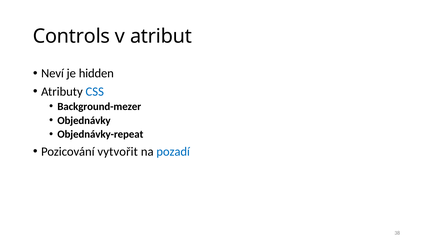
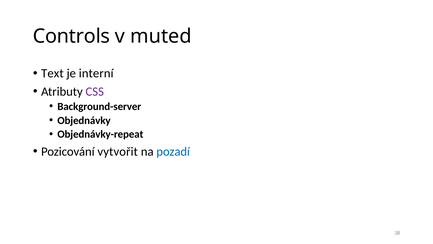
atribut: atribut -> muted (161, 36)
Neví: Neví -> Text (52, 73)
hidden: hidden -> interní (96, 73)
CSS colour: blue -> purple (95, 91)
Background-mezer: Background-mezer -> Background-server (99, 106)
